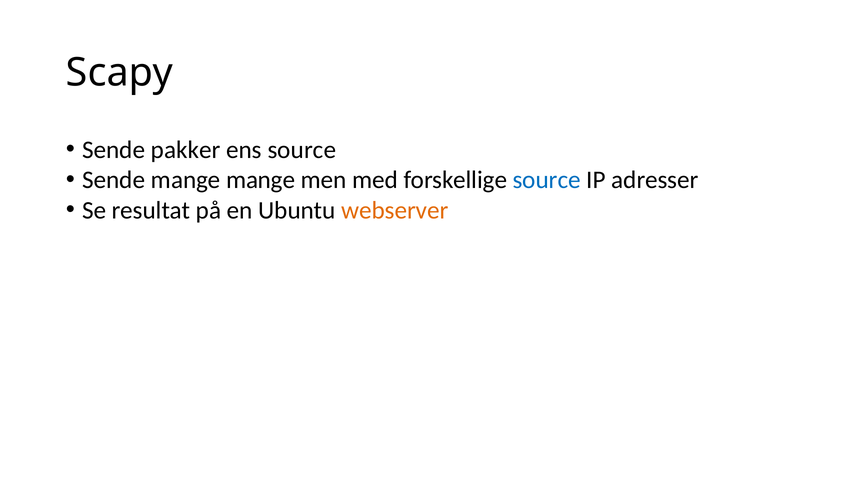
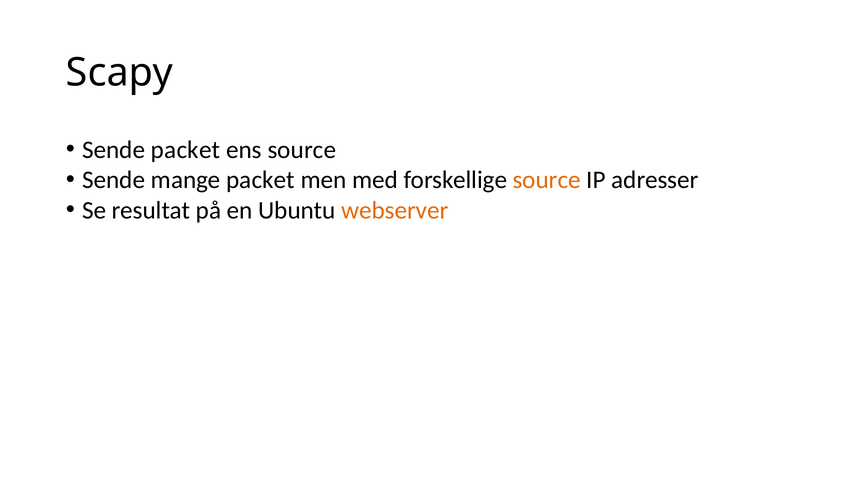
Sende pakker: pakker -> packet (186, 150)
mange mange: mange -> packet (260, 180)
source colour: blue -> orange (547, 180)
